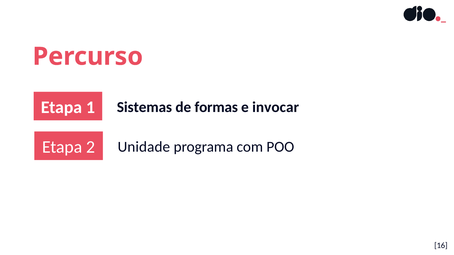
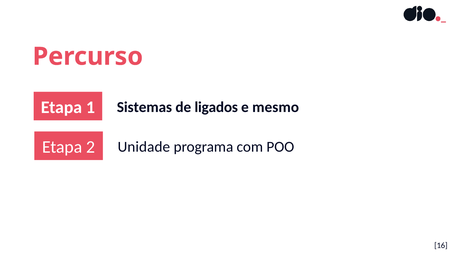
formas: formas -> ligados (216, 107)
invocar: invocar -> mesmo (276, 107)
